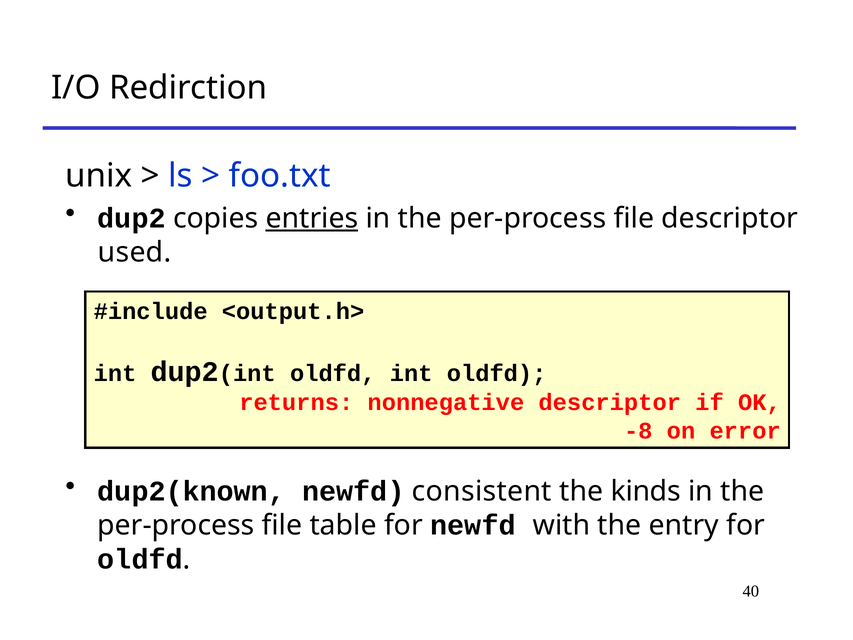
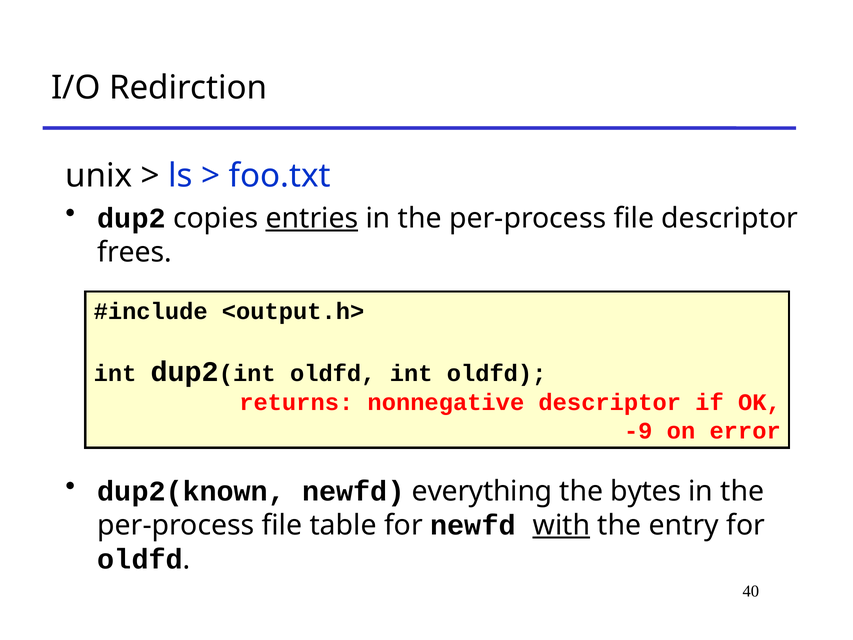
used: used -> frees (135, 252)
-8: -8 -> -9 (638, 431)
consistent: consistent -> everything (482, 491)
kinds: kinds -> bytes (646, 491)
with underline: none -> present (561, 525)
